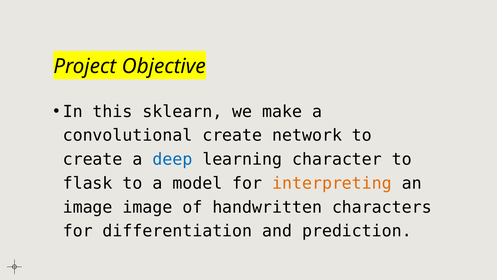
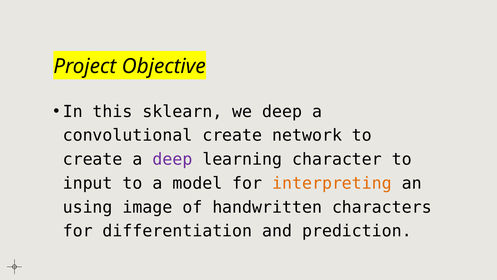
we make: make -> deep (282, 111)
deep colour: blue -> purple (172, 159)
flask: flask -> input (88, 183)
image: image -> using (88, 207)
